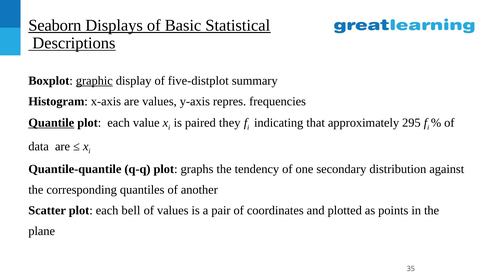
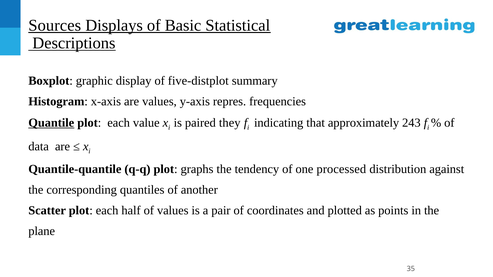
Seaborn: Seaborn -> Sources (55, 25)
graphic underline: present -> none (94, 81)
295: 295 -> 243 (411, 123)
secondary: secondary -> processed (341, 169)
bell: bell -> half (131, 211)
